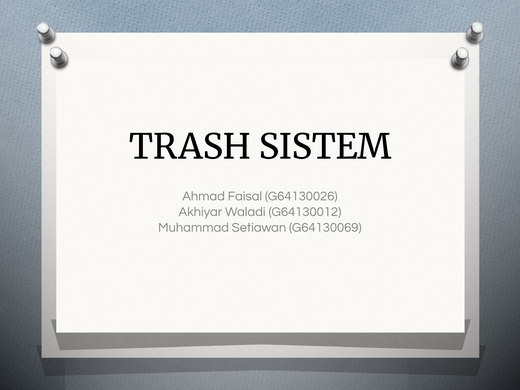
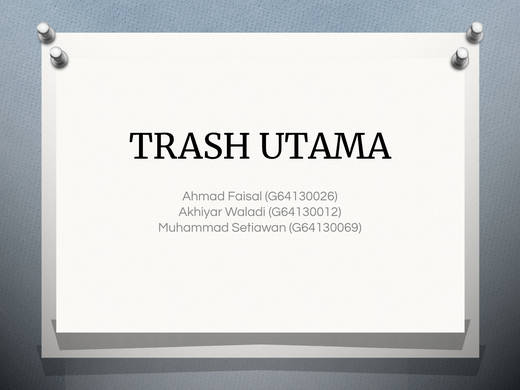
SISTEM: SISTEM -> UTAMA (325, 147)
